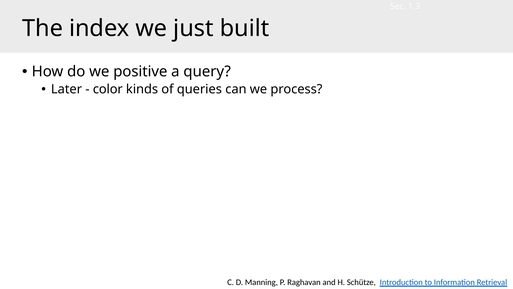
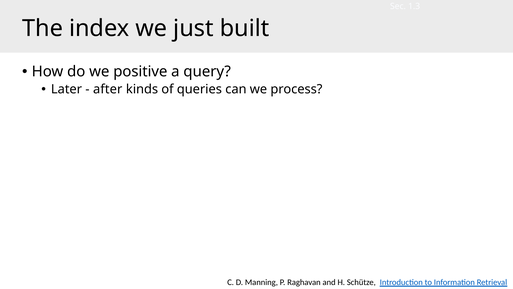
color: color -> after (108, 89)
